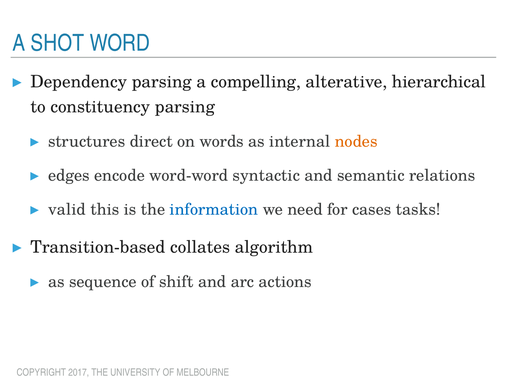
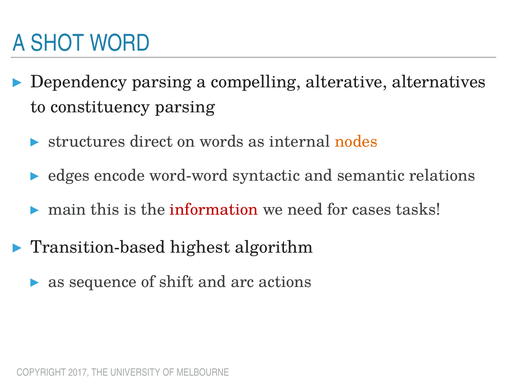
hierarchical: hierarchical -> alternatives (439, 82)
valid: valid -> main (67, 209)
information colour: blue -> red (214, 209)
collates: collates -> highest (200, 247)
